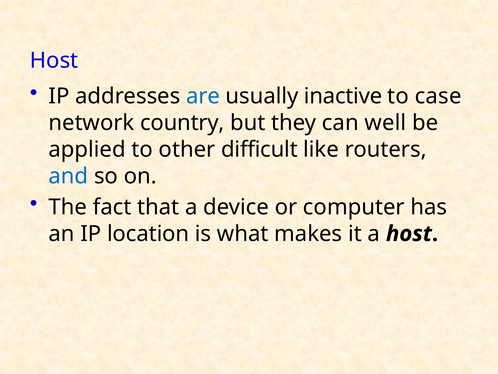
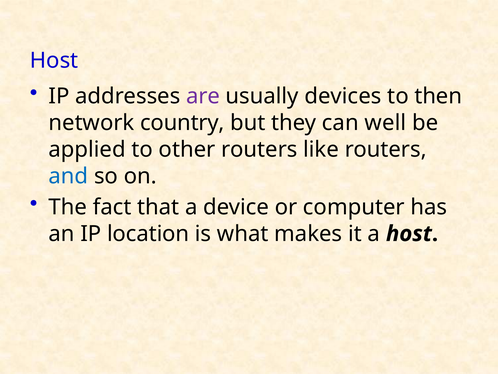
are colour: blue -> purple (203, 96)
inactive: inactive -> devices (343, 96)
case: case -> then (438, 96)
other difficult: difficult -> routers (259, 149)
